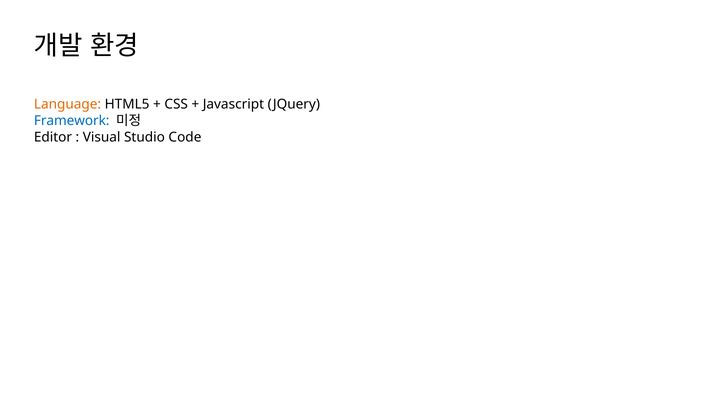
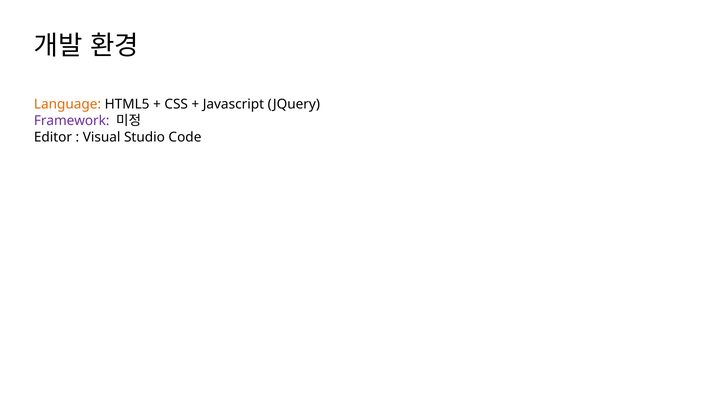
Framework colour: blue -> purple (72, 121)
